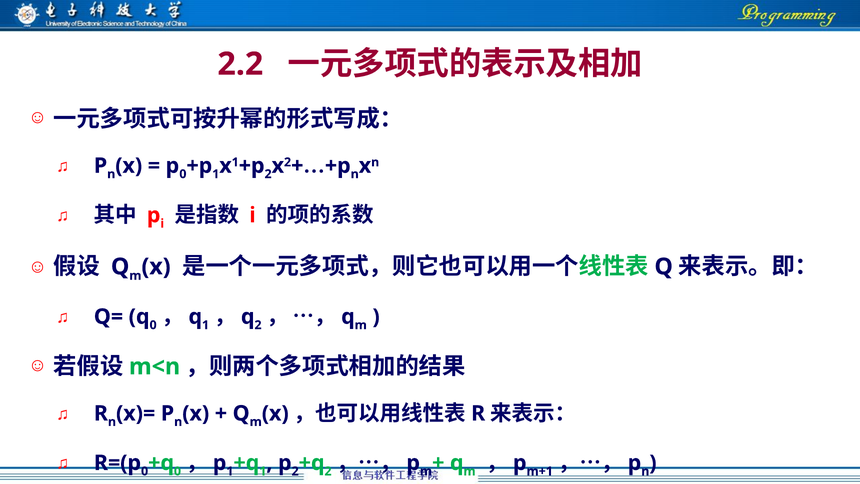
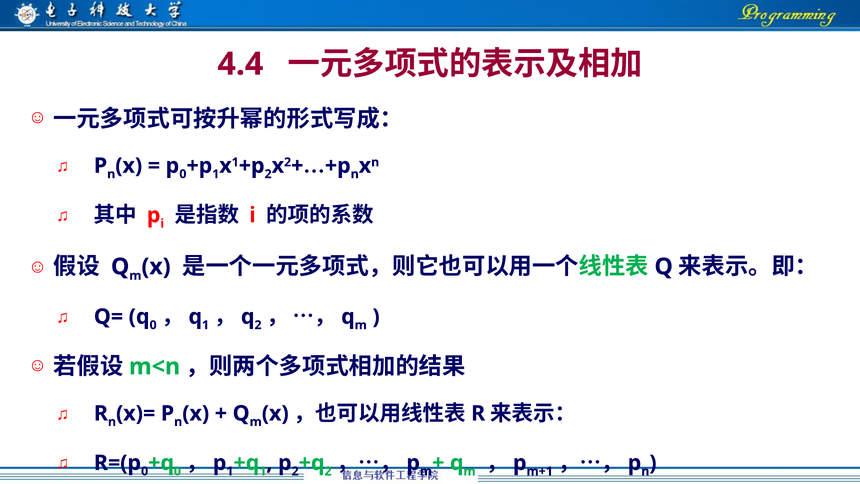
2.2: 2.2 -> 4.4 (240, 64)
